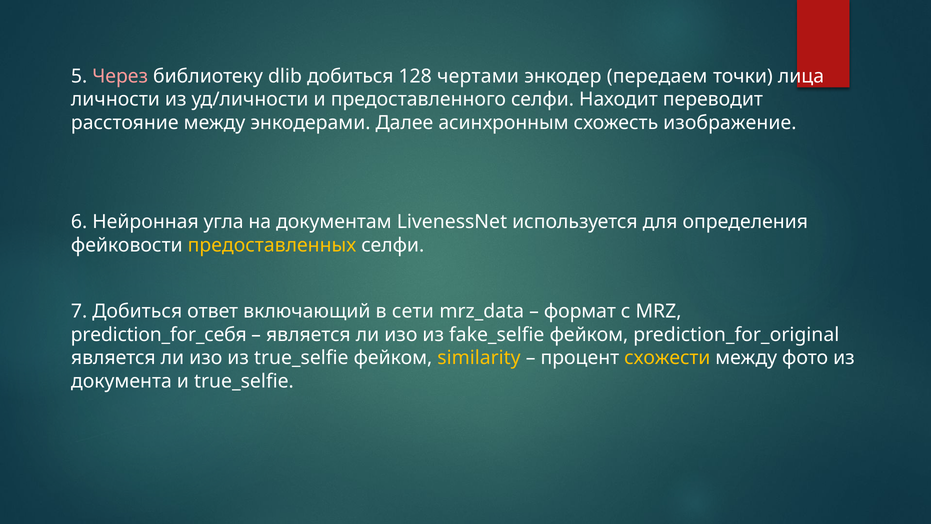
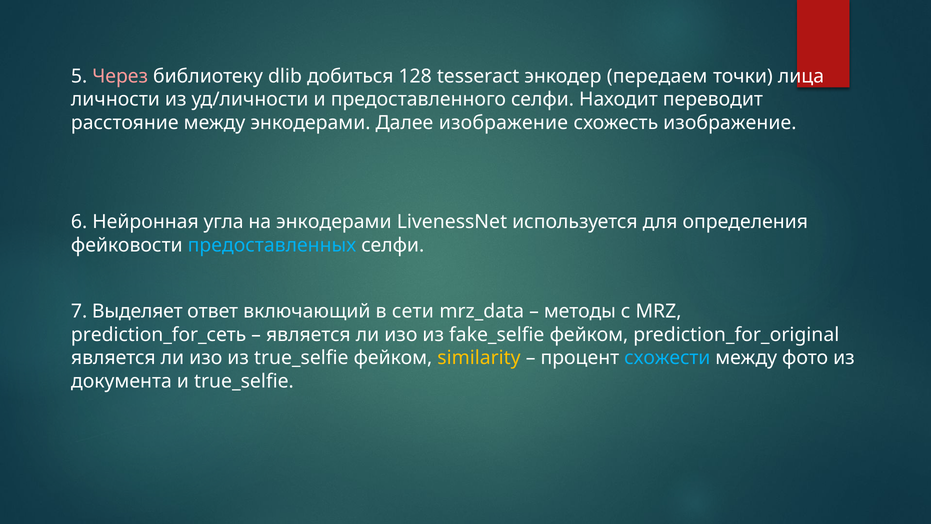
чертами: чертами -> tesseract (478, 76)
Далее асинхронным: асинхронным -> изображение (503, 123)
на документам: документам -> энкодерами (334, 222)
предоставленных colour: yellow -> light blue (272, 245)
7 Добиться: Добиться -> Выделяет (137, 311)
формат: формат -> методы (580, 311)
prediction_for_себя: prediction_for_себя -> prediction_for_сеть (159, 335)
схожести colour: yellow -> light blue (667, 358)
